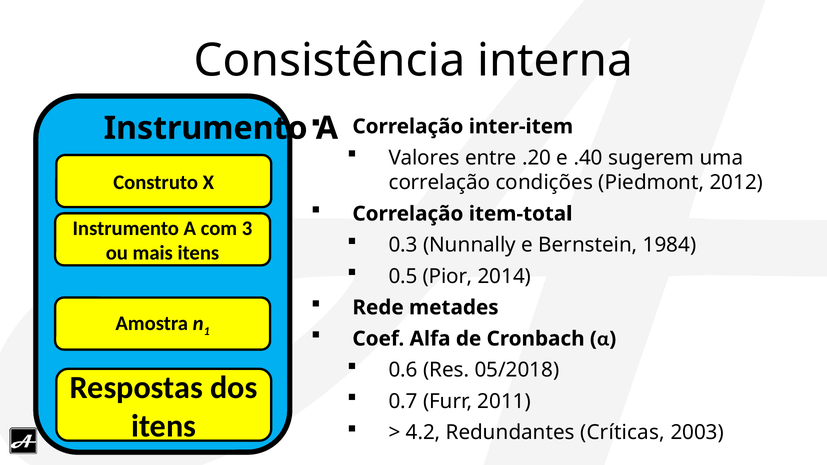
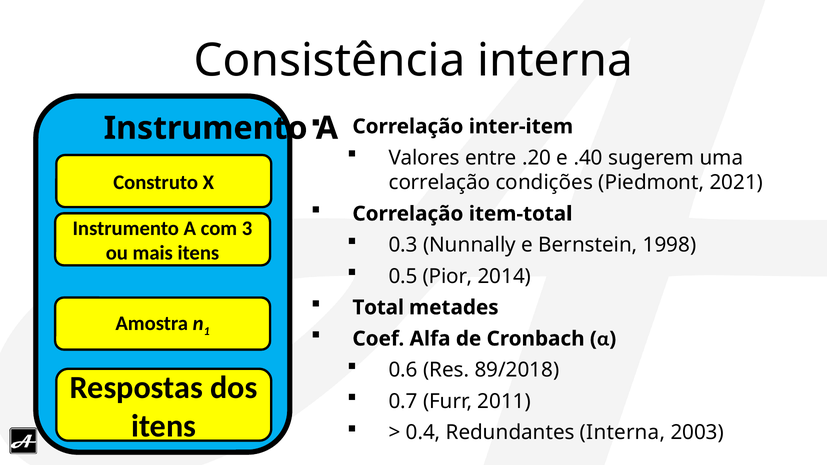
2012: 2012 -> 2021 (736, 183)
1984: 1984 -> 1998 (670, 245)
Rede: Rede -> Total (378, 308)
05/2018: 05/2018 -> 89/2018 (517, 370)
4.2: 4.2 -> 0.4 (423, 433)
Redundantes Críticas: Críticas -> Interna (623, 433)
